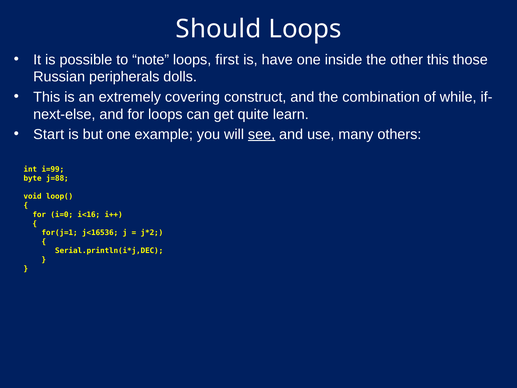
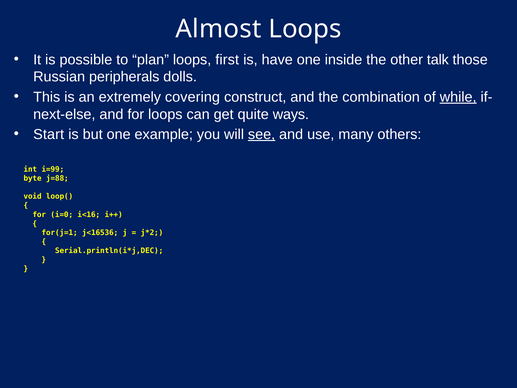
Should: Should -> Almost (218, 29)
note: note -> plan (151, 60)
other this: this -> talk (438, 60)
while underline: none -> present (458, 97)
learn: learn -> ways (291, 114)
